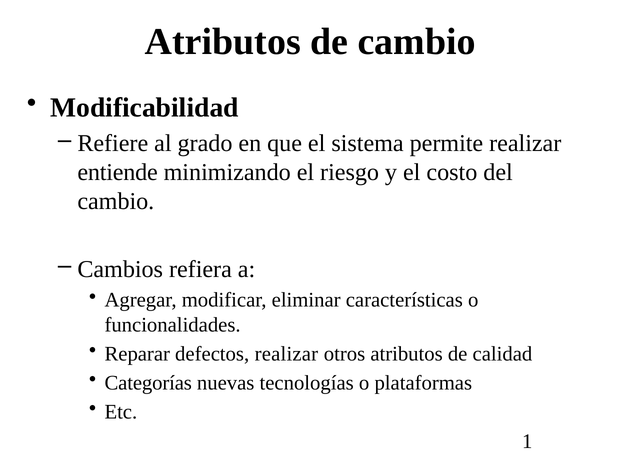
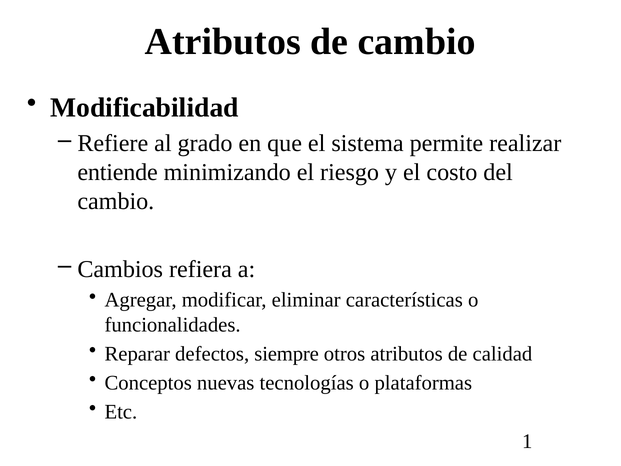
defectos realizar: realizar -> siempre (287, 354)
Categorías: Categorías -> Conceptos (148, 383)
